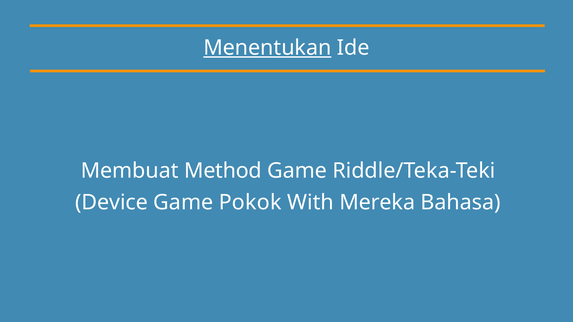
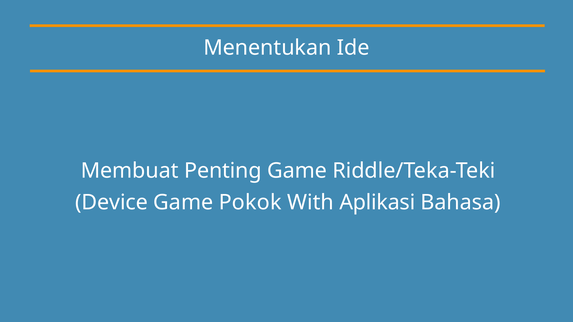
Menentukan underline: present -> none (267, 48)
Method: Method -> Penting (223, 171)
Mereka: Mereka -> Aplikasi (377, 203)
